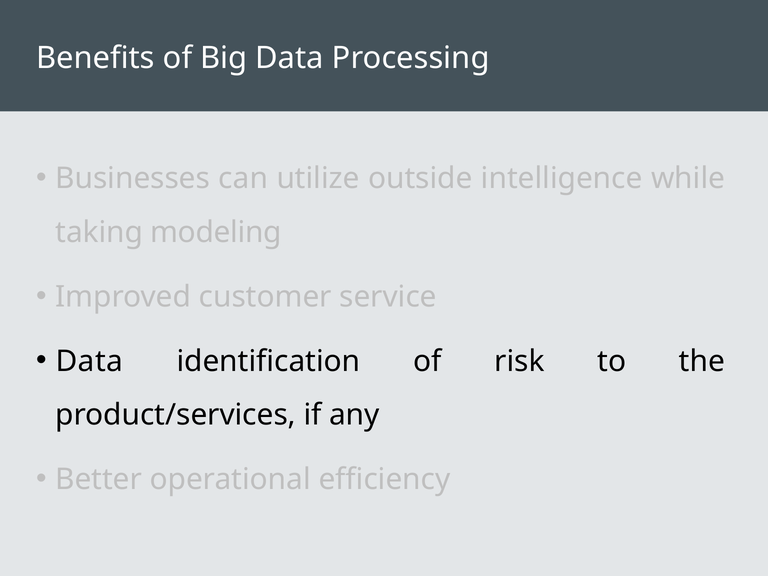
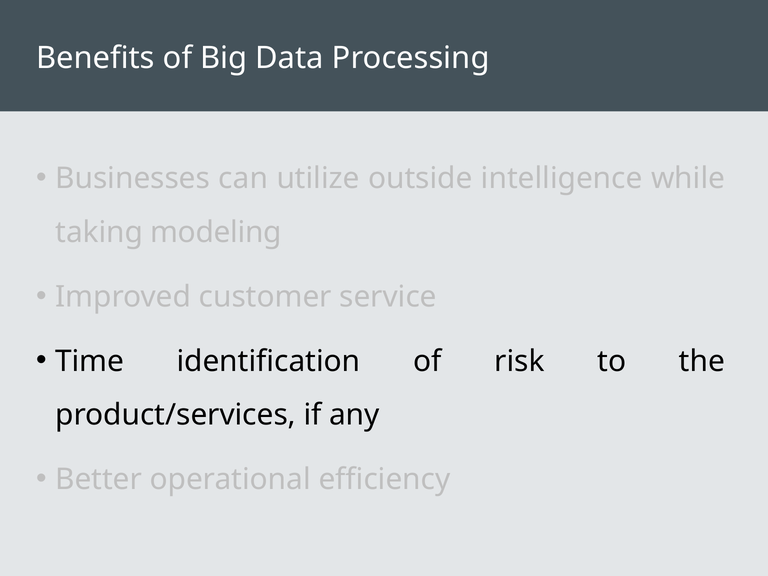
Data: Data -> Time (90, 361)
